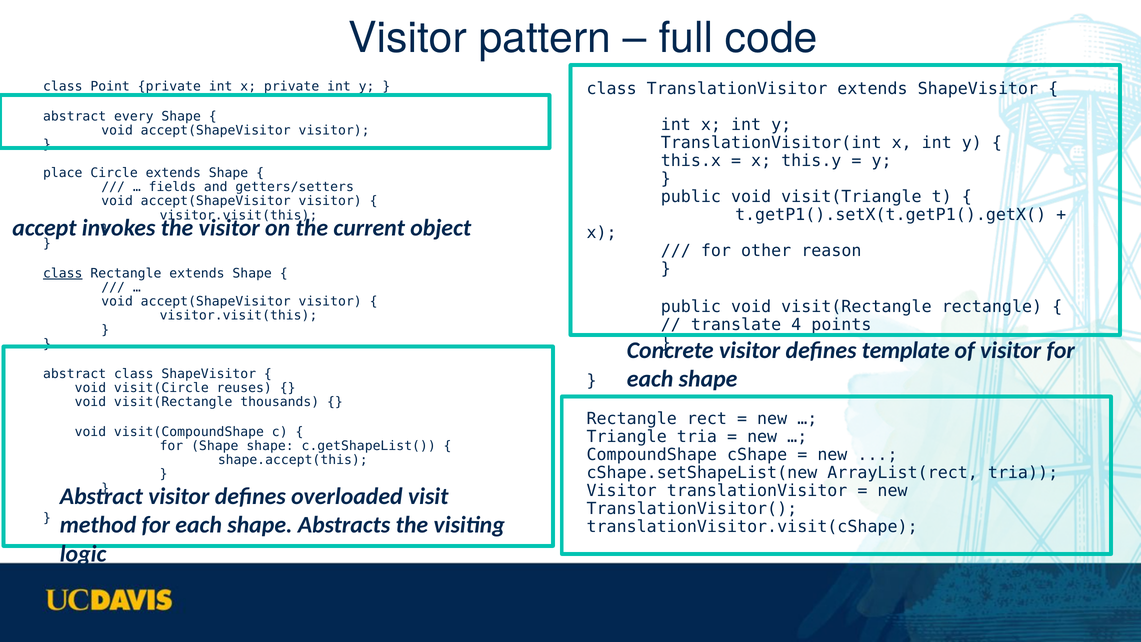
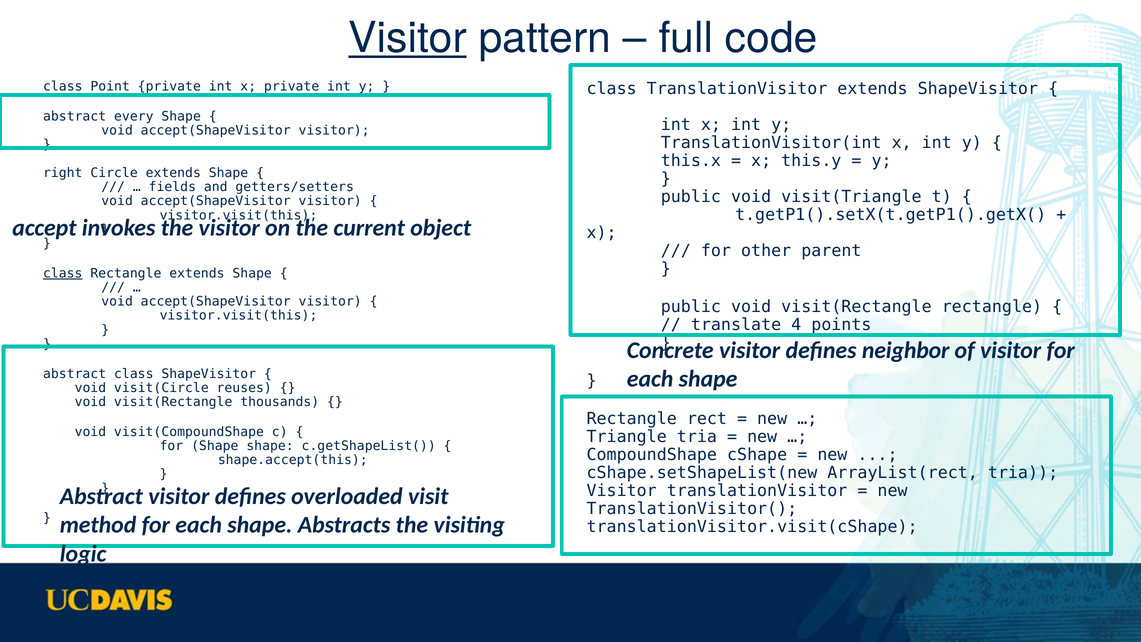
Visitor underline: none -> present (408, 38)
place: place -> right (63, 173)
reason: reason -> parent (831, 251)
template: template -> neighbor (906, 350)
